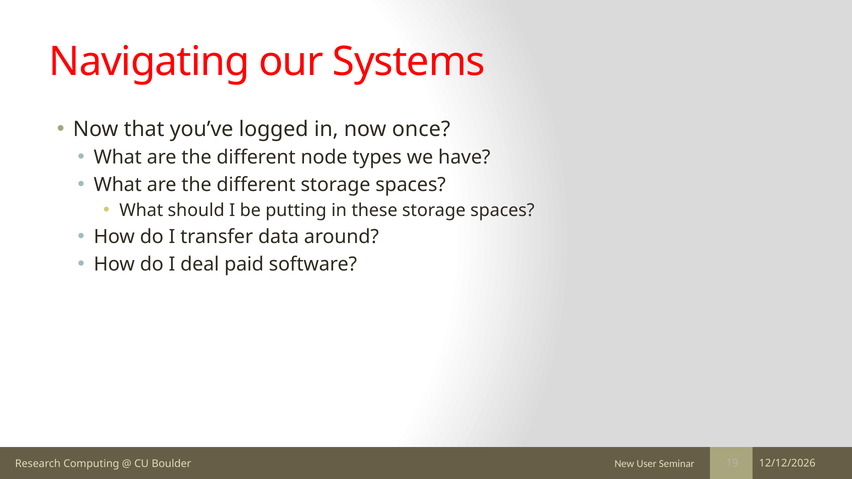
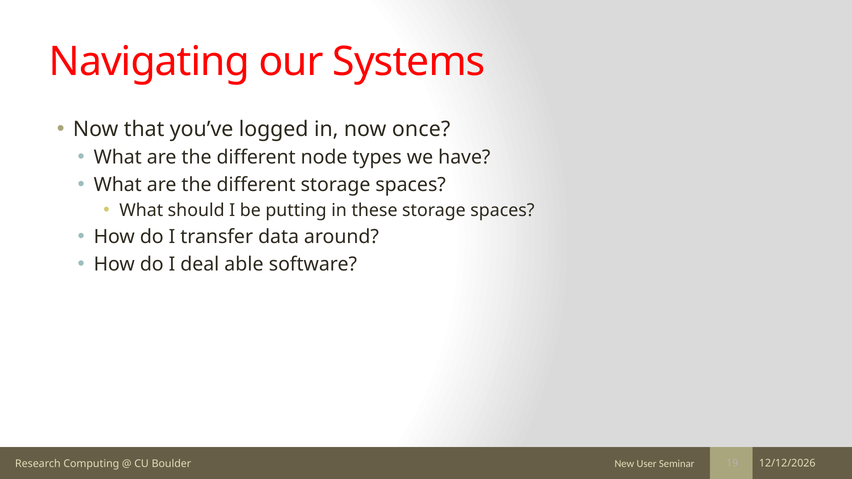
paid: paid -> able (244, 264)
